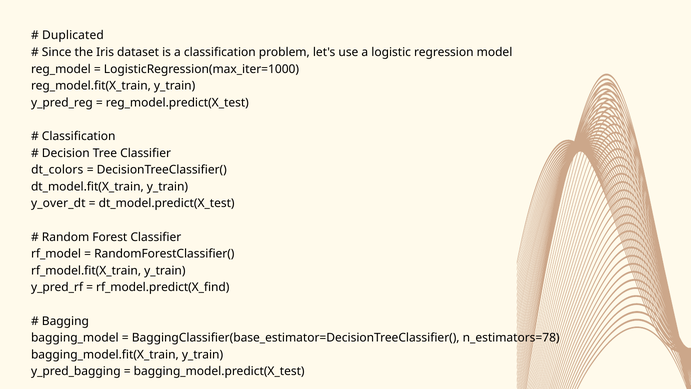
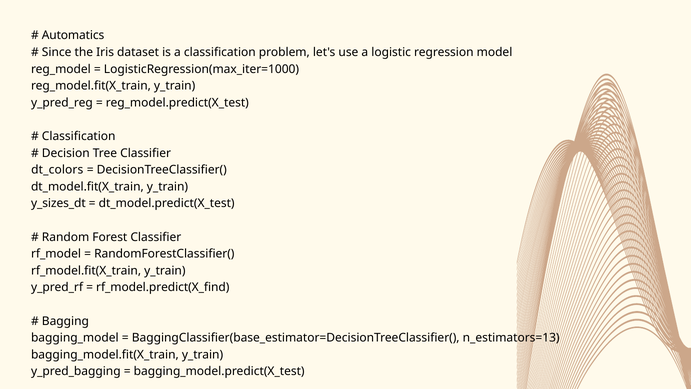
Duplicated: Duplicated -> Automatics (73, 35)
y_over_dt: y_over_dt -> y_sizes_dt (58, 203)
n_estimators=78: n_estimators=78 -> n_estimators=13 (511, 338)
